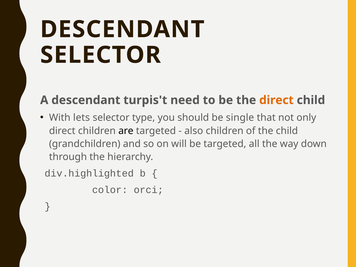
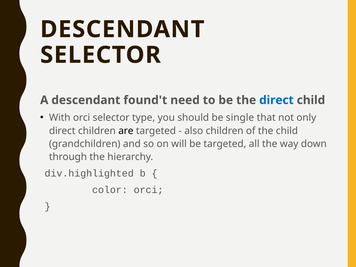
turpis't: turpis't -> found't (145, 100)
direct colour: orange -> blue (276, 100)
With lets: lets -> orci (82, 118)
